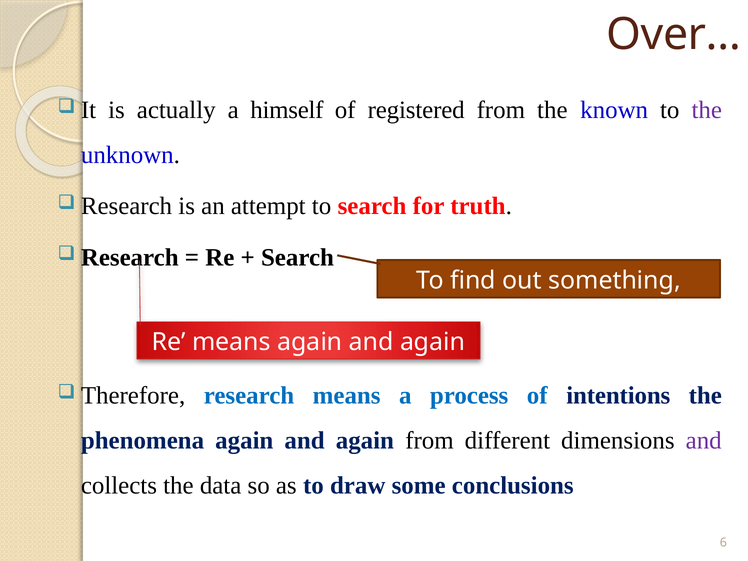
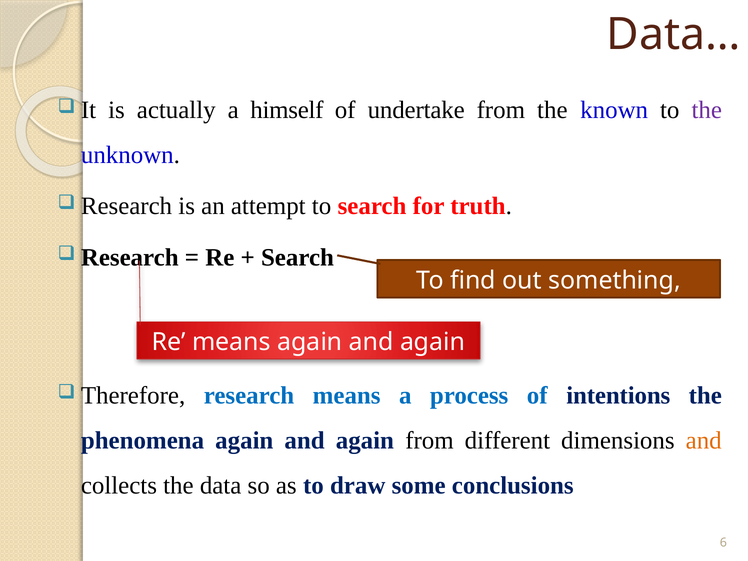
Over…: Over… -> Data… (674, 34)
registered: registered -> undertake (416, 110)
and colour: purple -> orange (704, 441)
